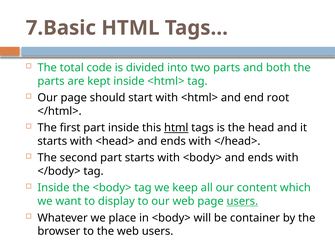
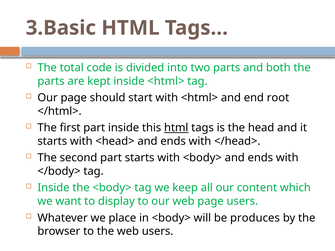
7.Basic: 7.Basic -> 3.Basic (61, 28)
users underline: present -> none (242, 201)
container: container -> produces (255, 218)
